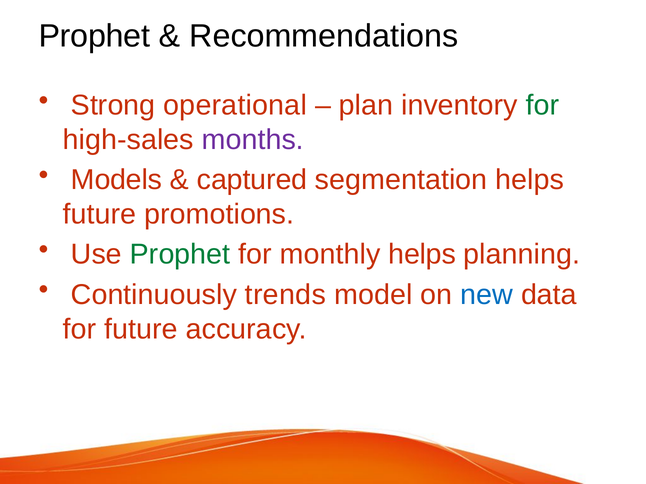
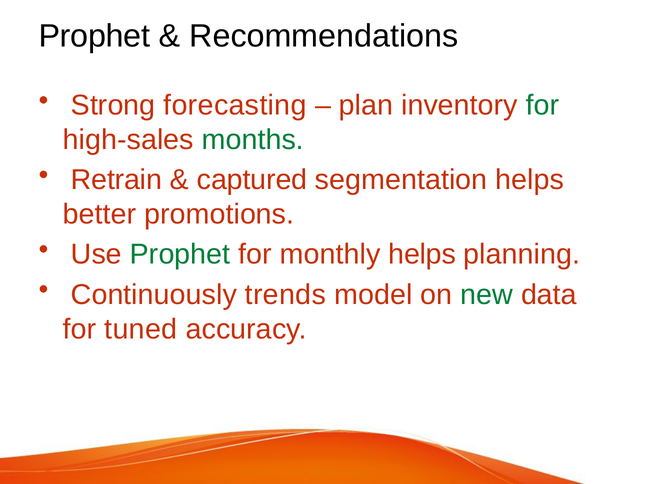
operational: operational -> forecasting (235, 105)
months colour: purple -> green (253, 140)
Models: Models -> Retrain (116, 180)
future: future -> better (100, 215)
new colour: blue -> green (487, 295)
for future: future -> tuned (141, 329)
